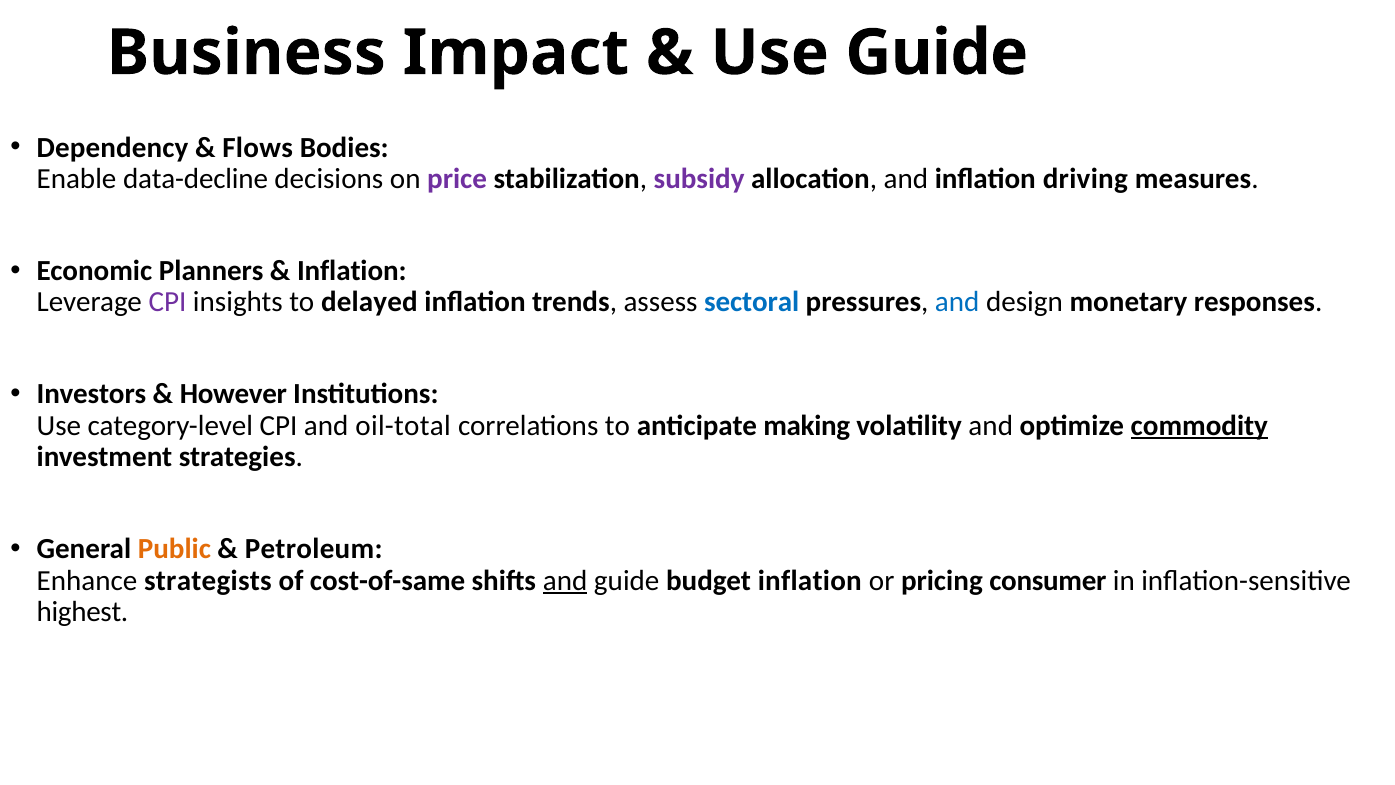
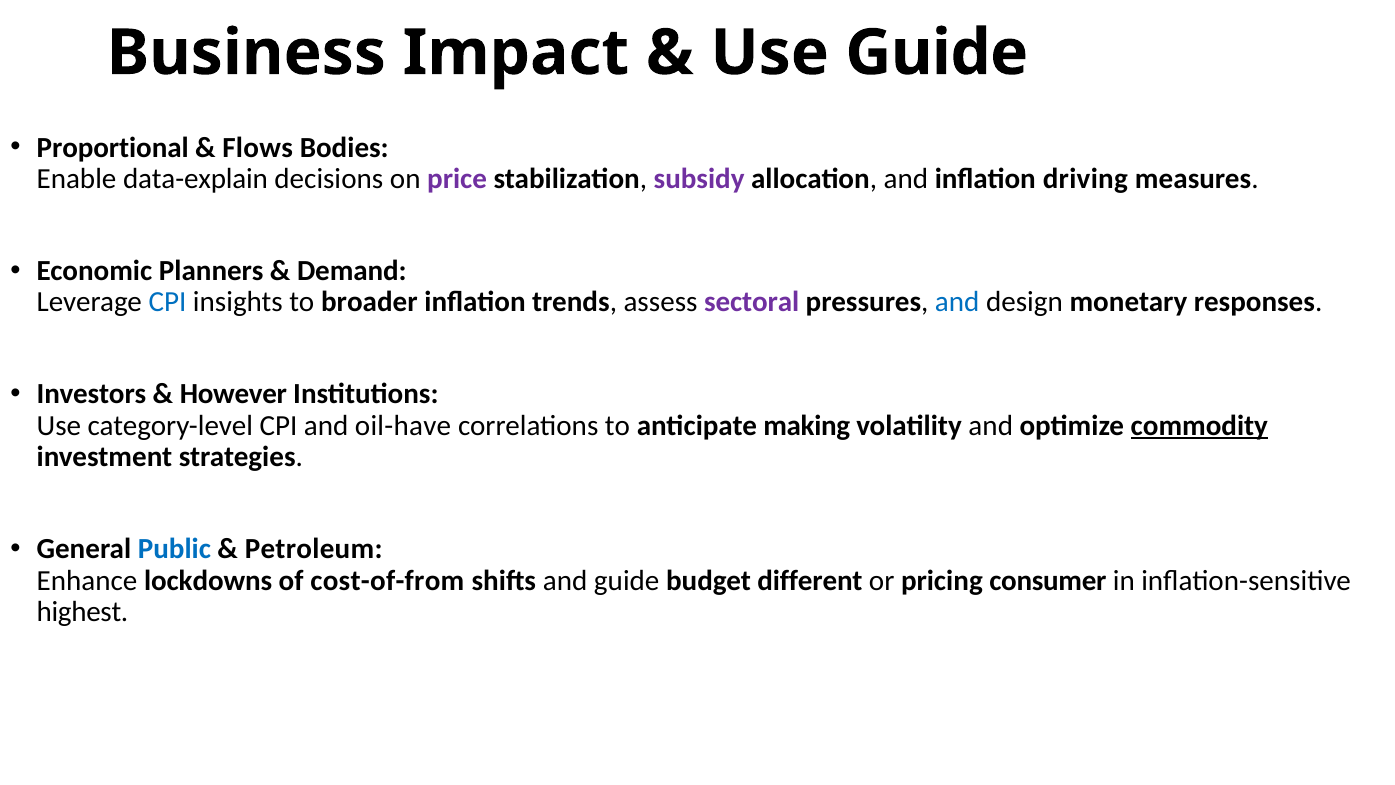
Dependency: Dependency -> Proportional (113, 147)
data-decline: data-decline -> data-explain (195, 179)
Inflation: Inflation -> Demand (352, 271)
CPI colour: purple -> blue (167, 302)
delayed: delayed -> broader (369, 302)
sectoral colour: blue -> purple (752, 302)
oil-total: oil-total -> oil-have (403, 426)
Public colour: orange -> blue (174, 549)
strategists: strategists -> lockdowns (208, 580)
cost-of-same: cost-of-same -> cost-of-from (387, 580)
and underline: present -> none (565, 580)
budget inflation: inflation -> different (810, 580)
